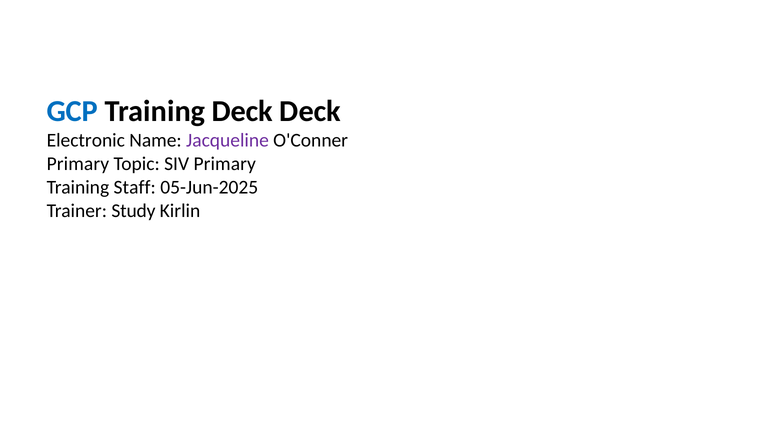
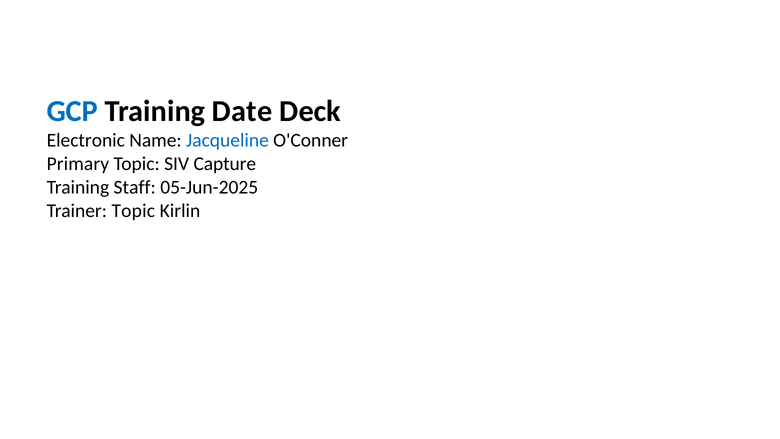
Training Deck: Deck -> Date (242, 111)
Jacqueline colour: purple -> blue (227, 140)
SIV Primary: Primary -> Capture (225, 164)
Trainer Study: Study -> Topic (133, 211)
